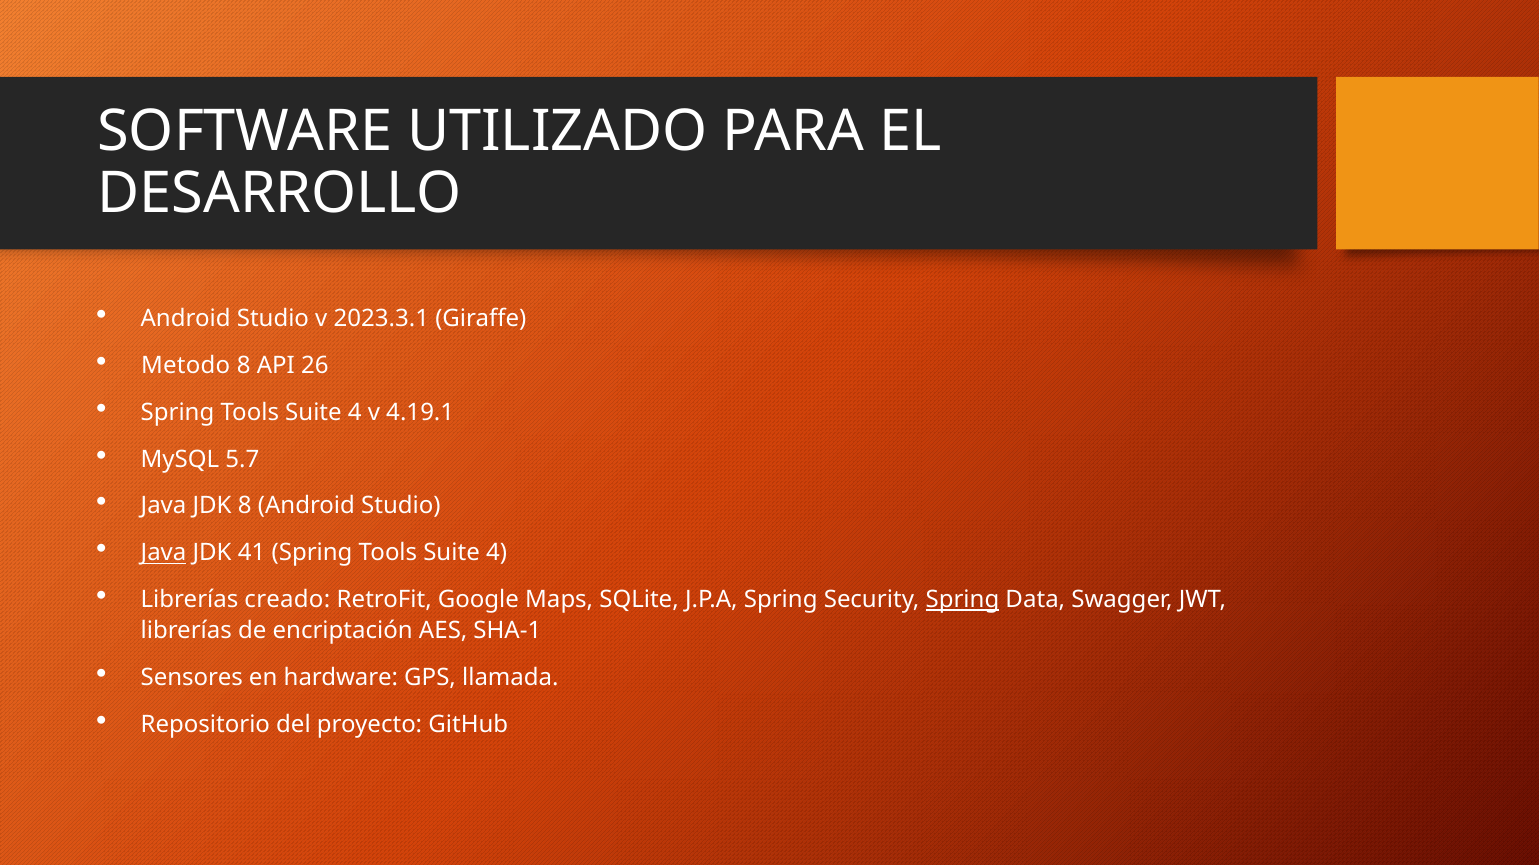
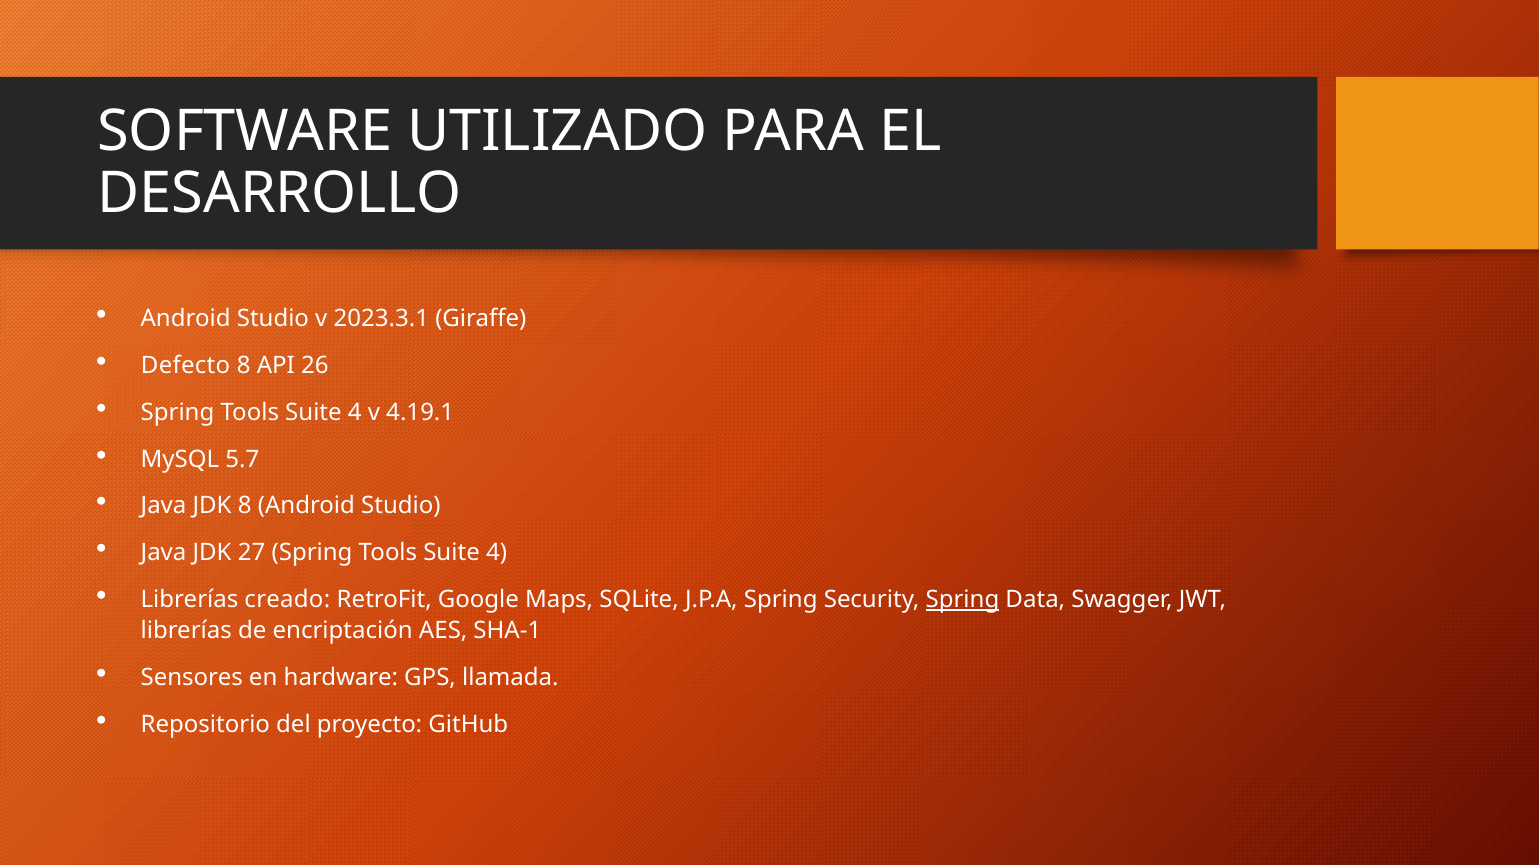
Metodo: Metodo -> Defecto (186, 366)
Java underline: present -> none (164, 553)
41: 41 -> 27 (252, 553)
